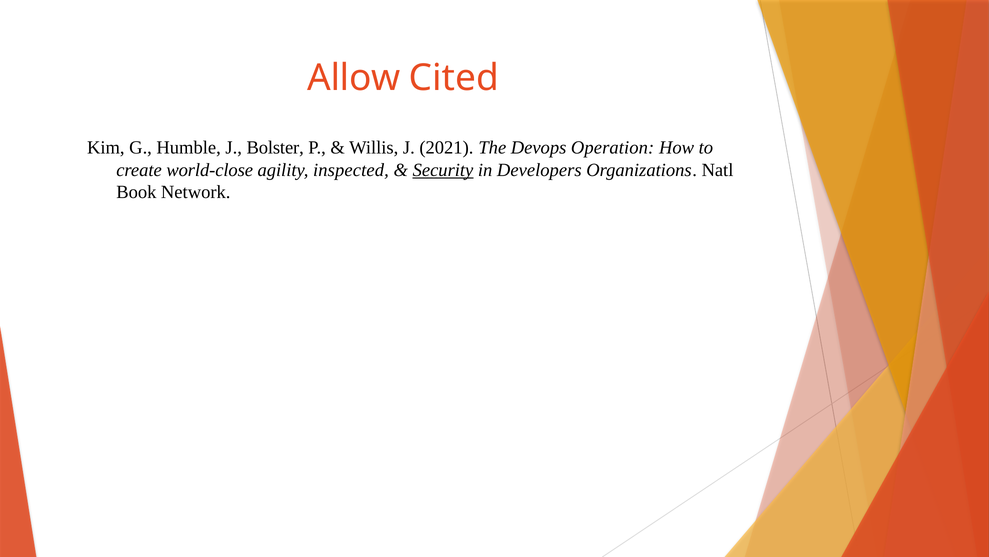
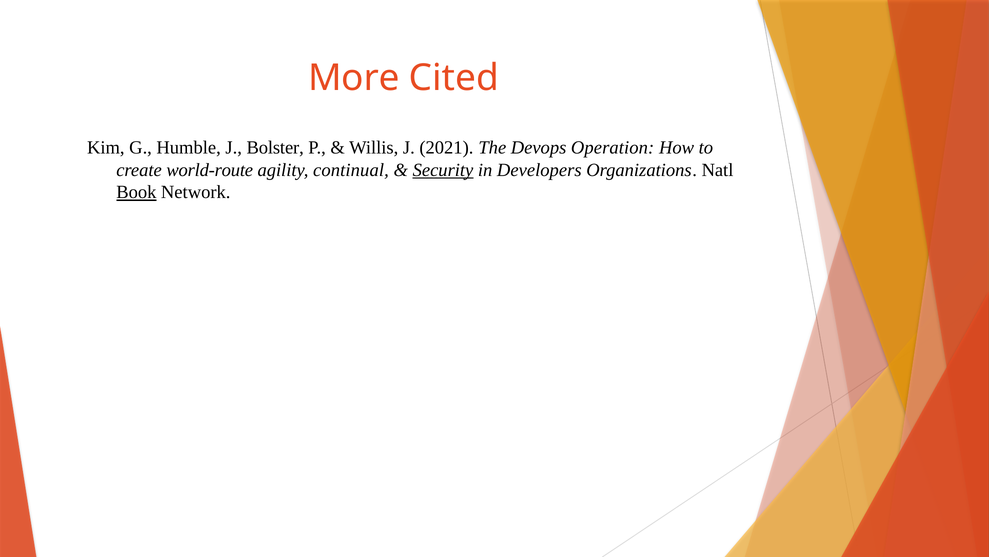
Allow: Allow -> More (354, 78)
world-close: world-close -> world-route (210, 170)
inspected: inspected -> continual (351, 170)
Book underline: none -> present (136, 192)
